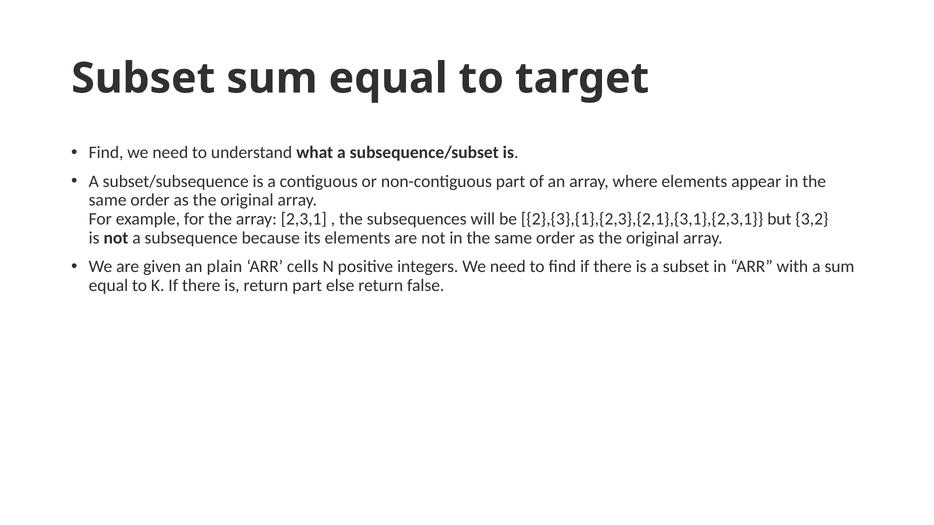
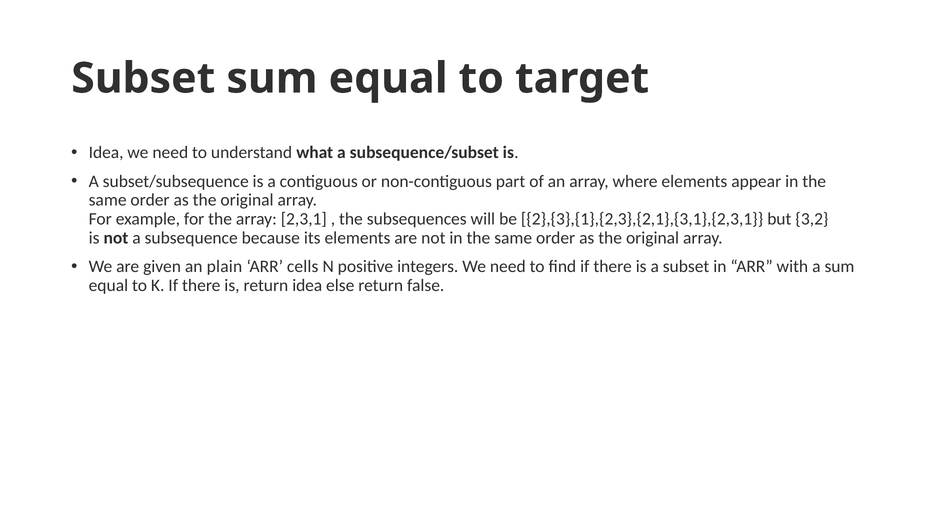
Find: Find -> Idea (106, 153)
return part: part -> idea (307, 286)
